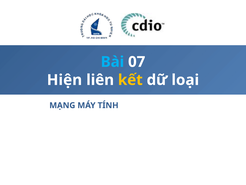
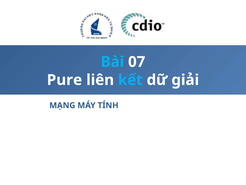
Hiện: Hiện -> Pure (64, 80)
kết colour: yellow -> light blue (130, 80)
loại: loại -> giải (185, 80)
